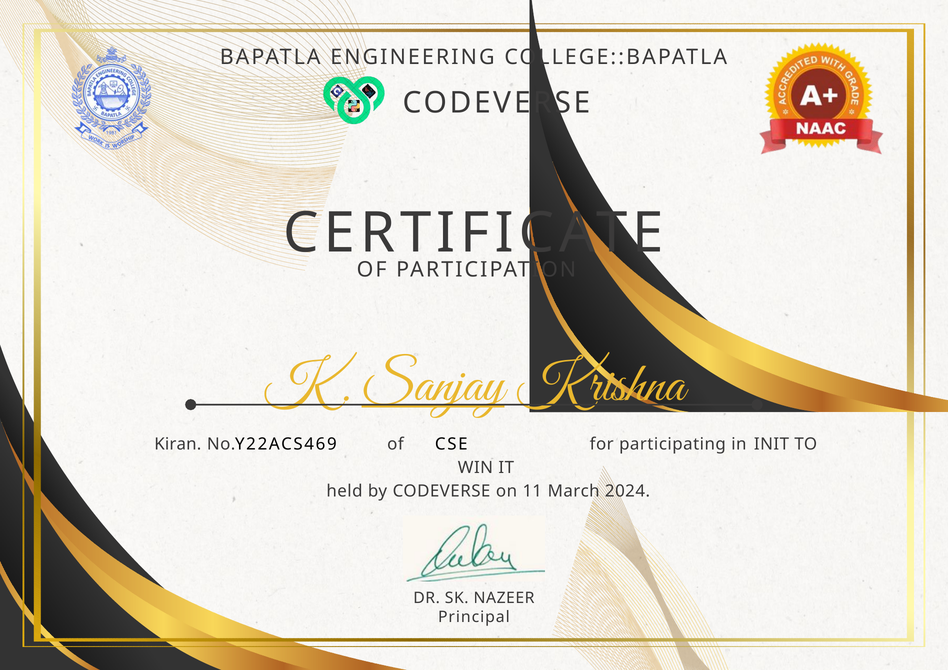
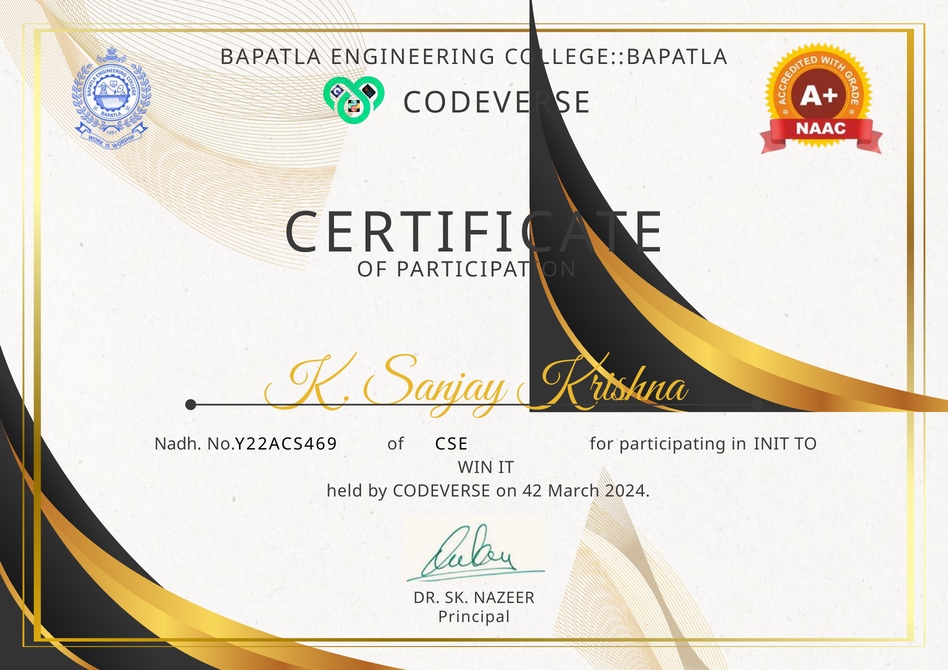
Sanjay underline: present -> none (433, 382)
Kiran: Kiran -> Nadh (178, 444)
11: 11 -> 42 (532, 491)
